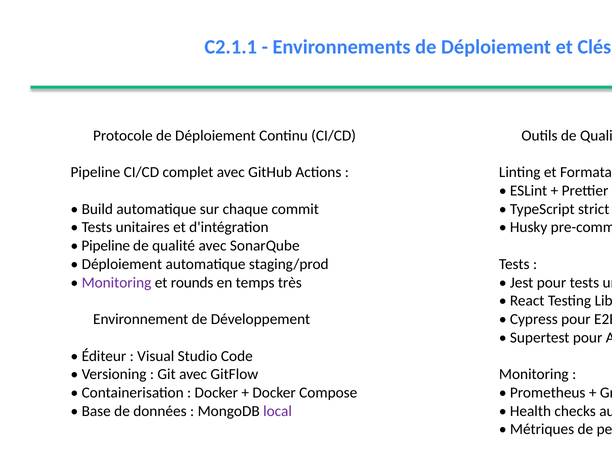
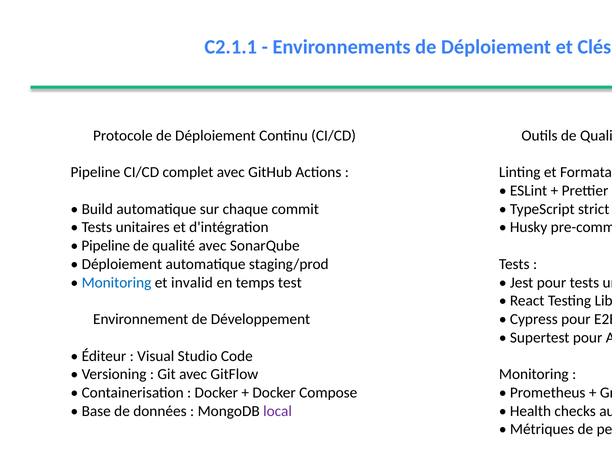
Monitoring colour: purple -> blue (116, 283)
rounds: rounds -> invalid (192, 283)
très: très -> test (290, 283)
